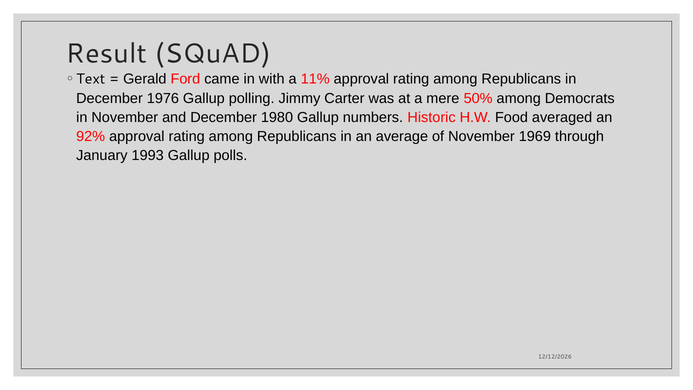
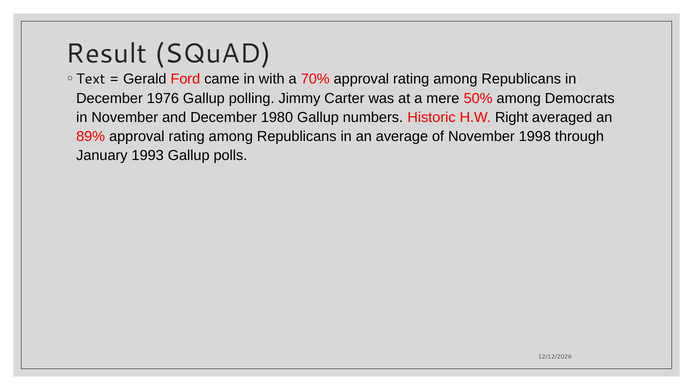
11%: 11% -> 70% (315, 79)
Food: Food -> Right (512, 117)
92%: 92% -> 89% (91, 136)
1969: 1969 -> 1998 (535, 136)
